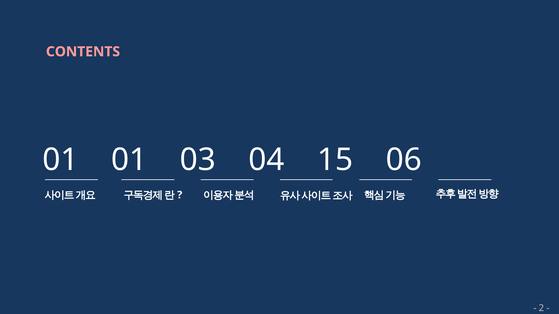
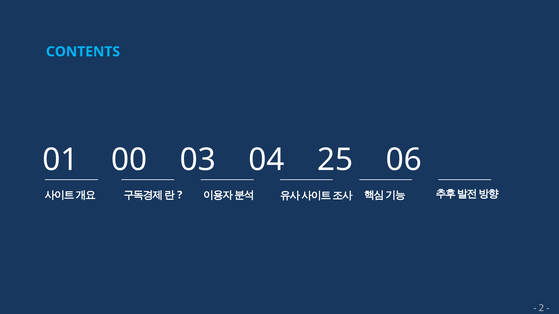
CONTENTS colour: pink -> light blue (83, 52)
01 01: 01 -> 00 (129, 160)
15: 15 -> 25 (335, 160)
